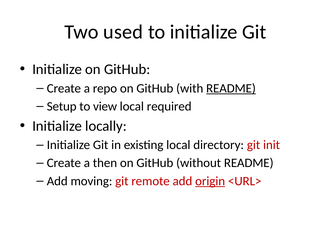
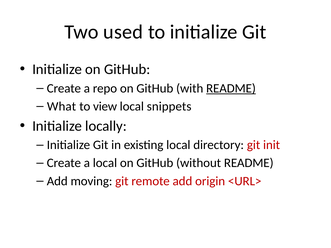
Setup: Setup -> What (62, 106)
required: required -> snippets (169, 106)
a then: then -> local (105, 163)
origin underline: present -> none (210, 181)
